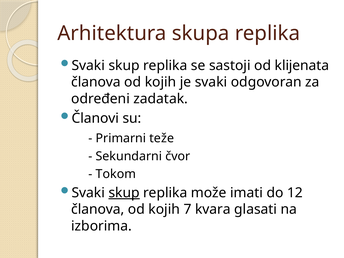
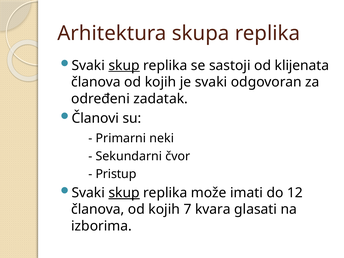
skup underline: none -> present (124, 65)
teže: teže -> neki (162, 138)
Tokom: Tokom -> Pristup (116, 174)
